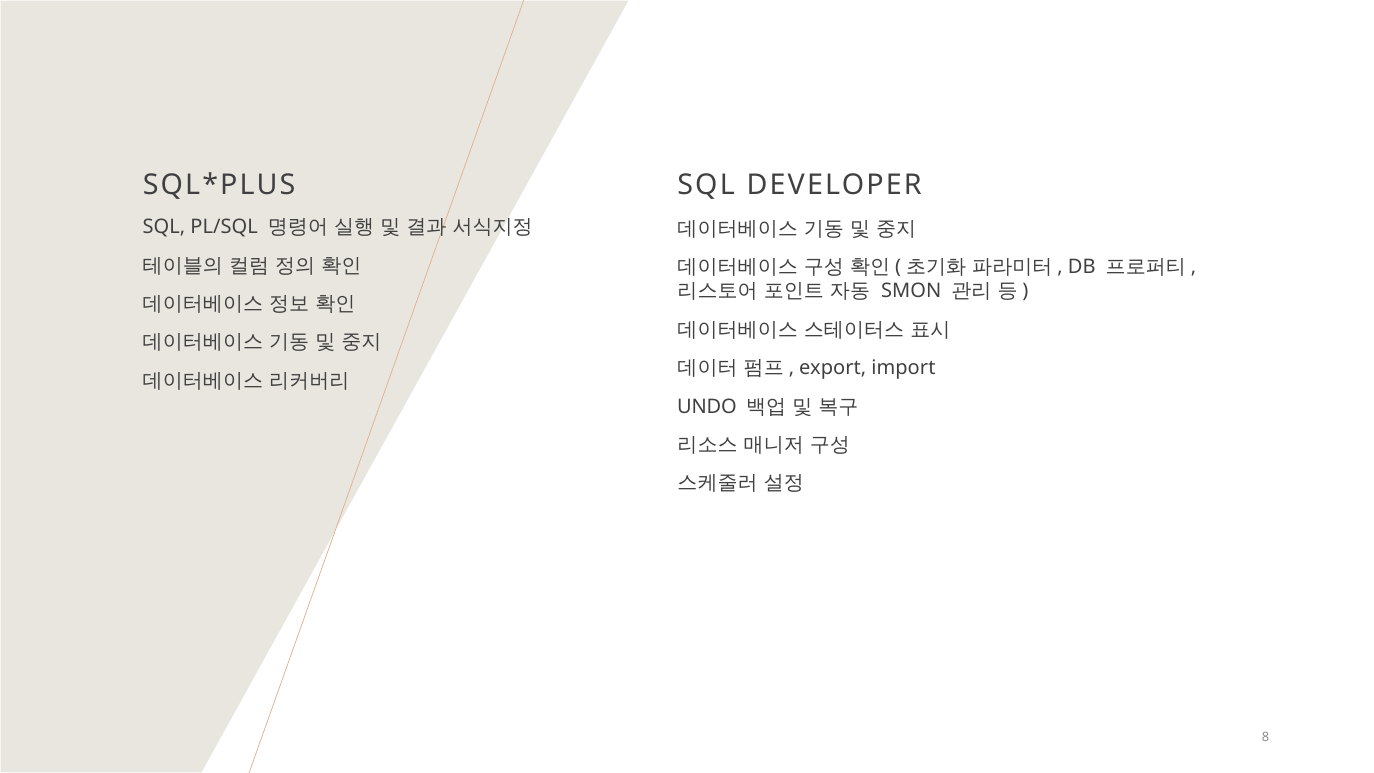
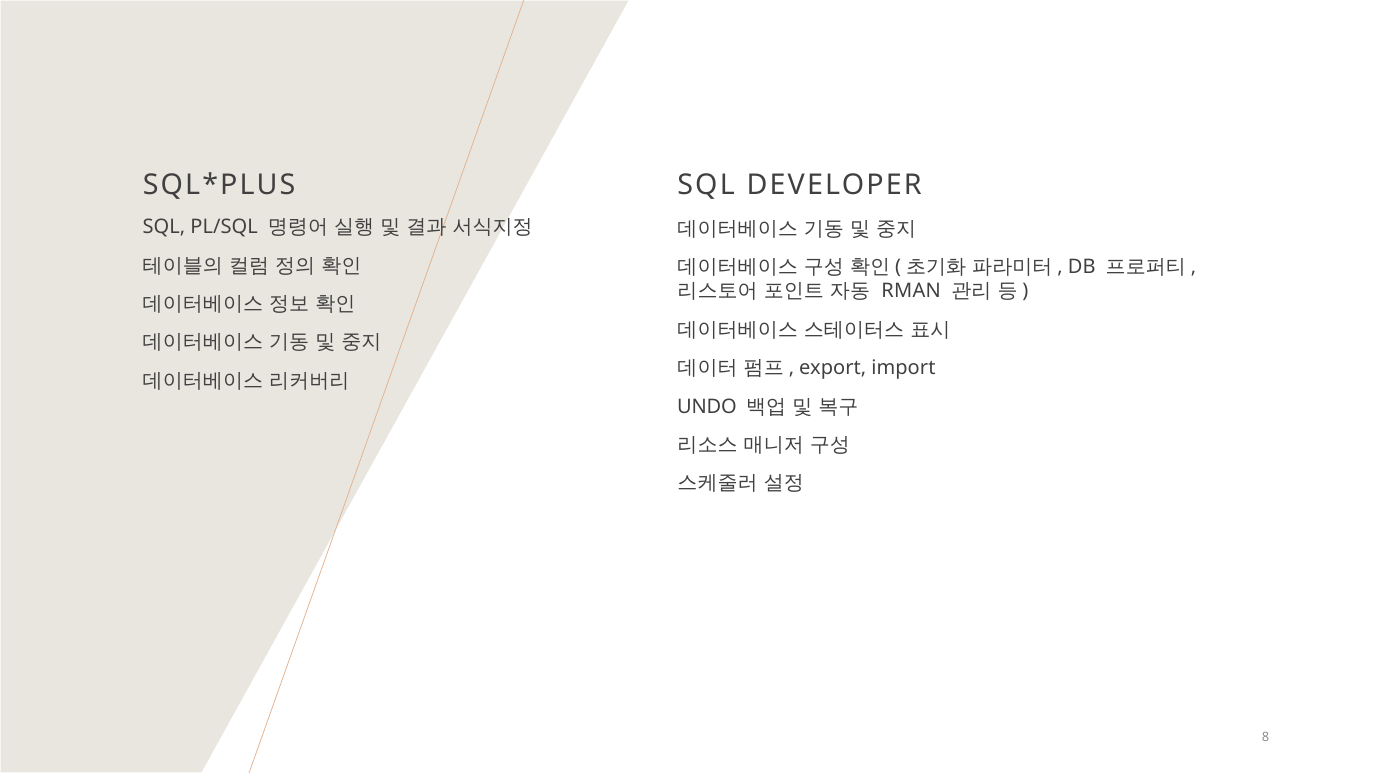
SMON: SMON -> RMAN (911, 291)
